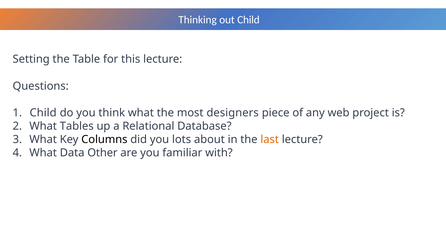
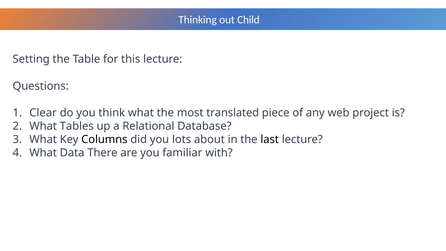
Child: Child -> Clear (43, 113)
designers: designers -> translated (233, 113)
last colour: orange -> black (270, 139)
Other: Other -> There (102, 153)
